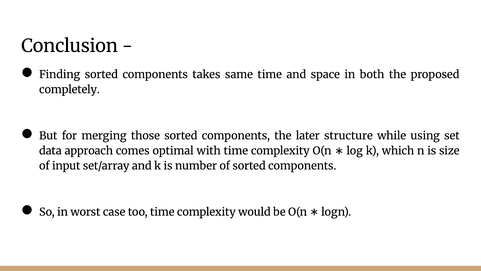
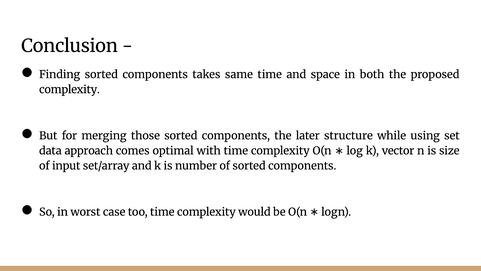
completely: completely -> complexity (69, 89)
which: which -> vector (398, 151)
